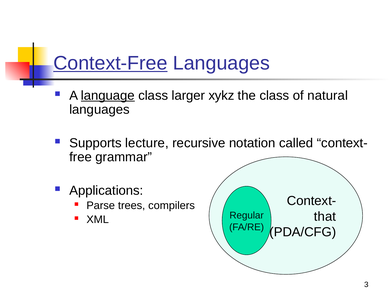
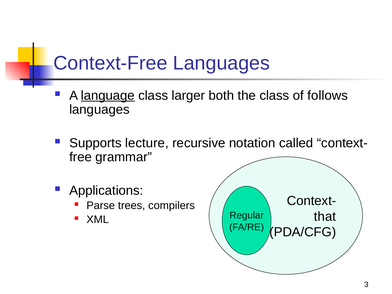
Context-Free underline: present -> none (110, 63)
xykz: xykz -> both (221, 95)
natural: natural -> follows (328, 95)
